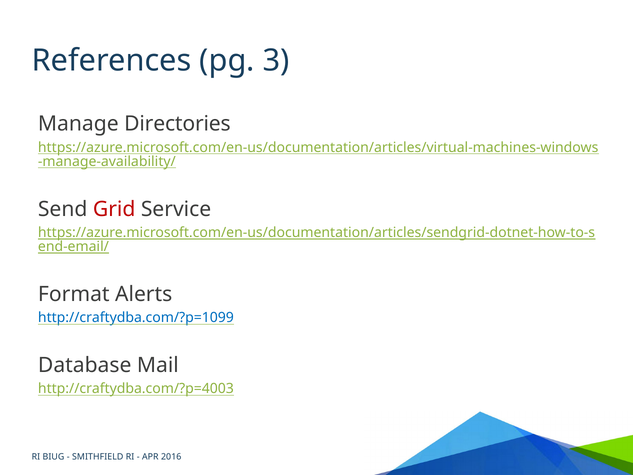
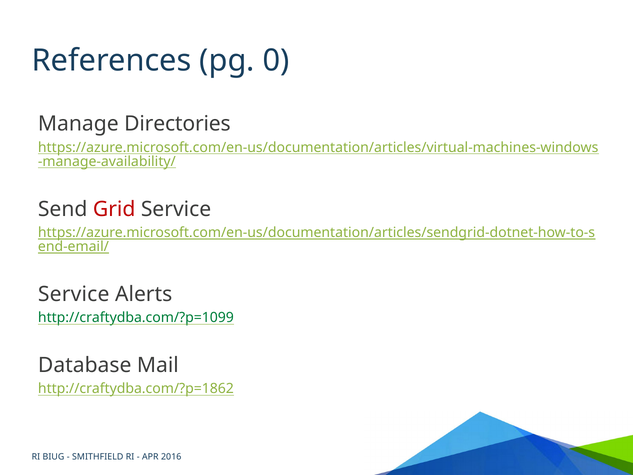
3: 3 -> 0 (276, 61)
Format: Format -> Service (74, 294)
http://craftydba.com/?p=1099 colour: blue -> green (136, 318)
http://craftydba.com/?p=4003: http://craftydba.com/?p=4003 -> http://craftydba.com/?p=1862 (136, 389)
